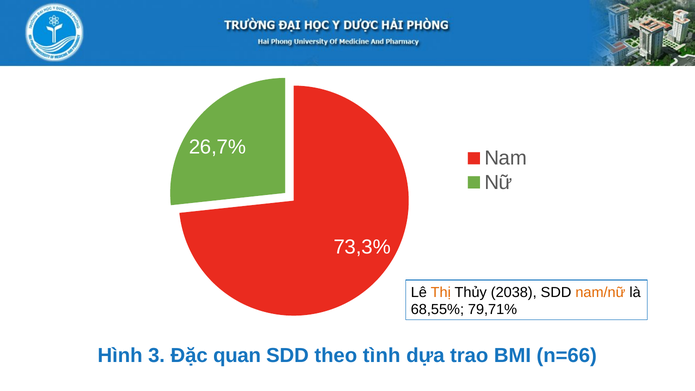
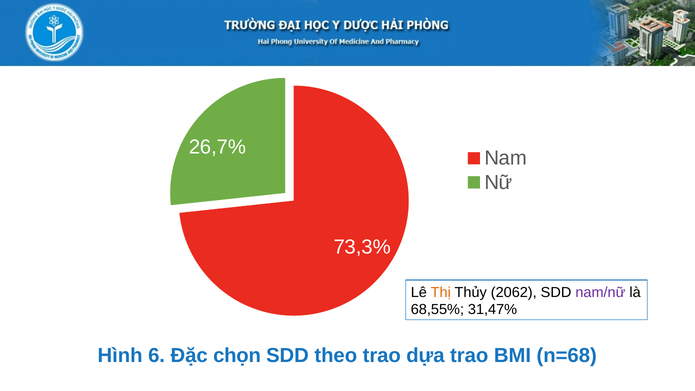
2038: 2038 -> 2062 (514, 292)
nam/nữ colour: orange -> purple (600, 292)
79,71%: 79,71% -> 31,47% (493, 310)
3: 3 -> 6 (157, 355)
quan: quan -> chọn (237, 355)
theo tình: tình -> trao (382, 355)
n=66: n=66 -> n=68 (567, 355)
